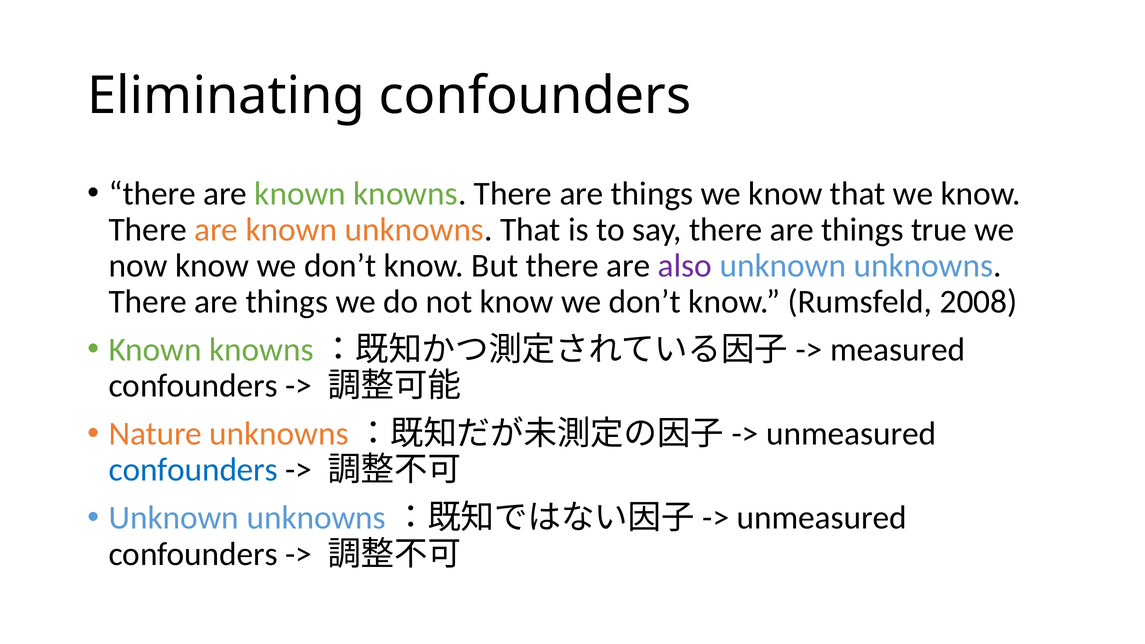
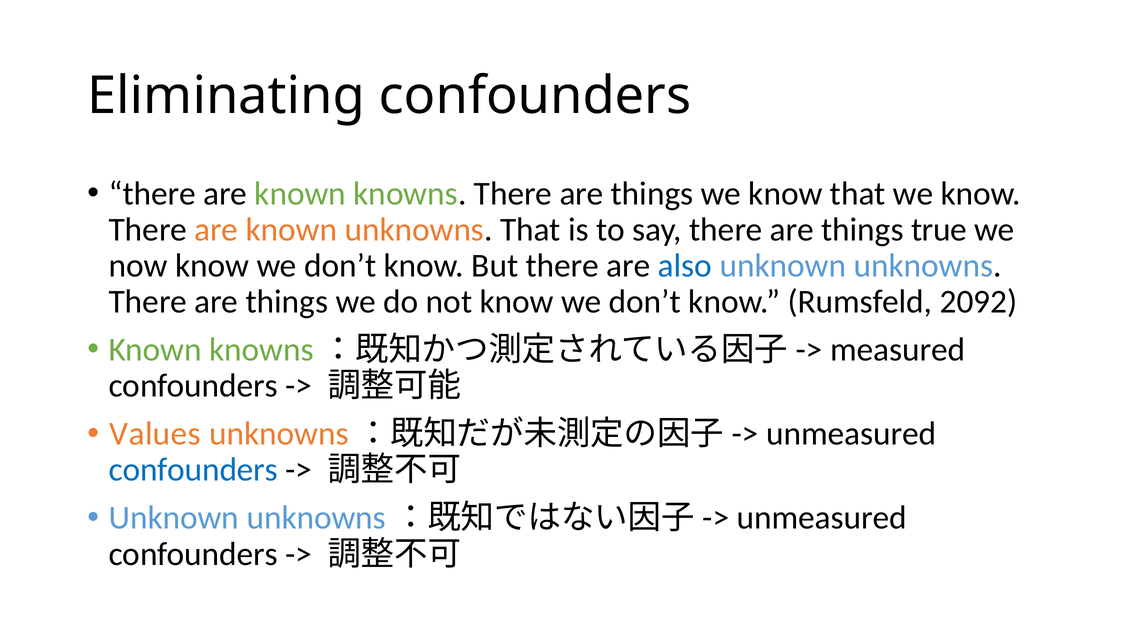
also colour: purple -> blue (685, 266)
2008: 2008 -> 2092 (979, 302)
Nature: Nature -> Values (155, 434)
